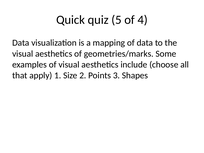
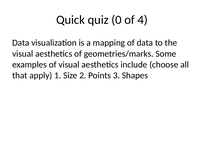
5: 5 -> 0 (116, 20)
